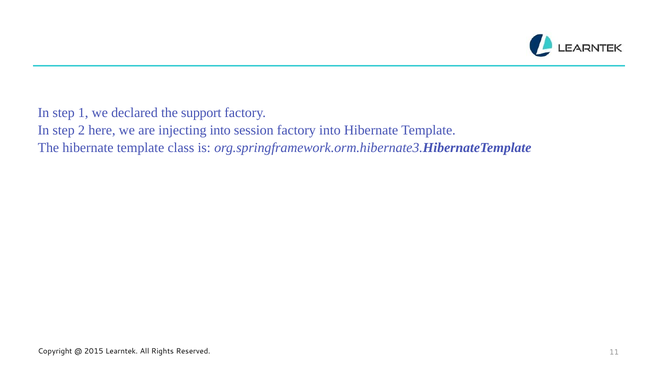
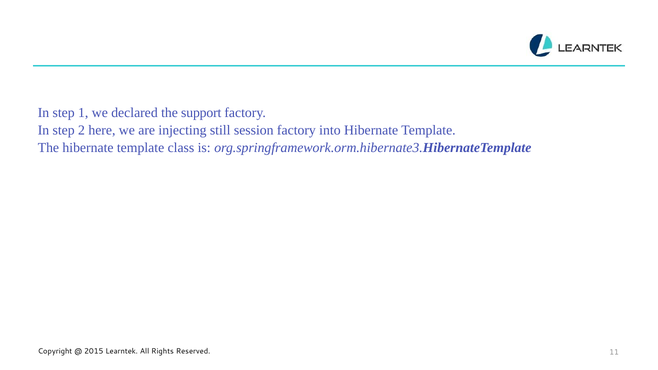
injecting into: into -> still (220, 130)
